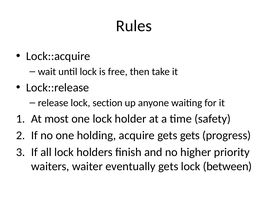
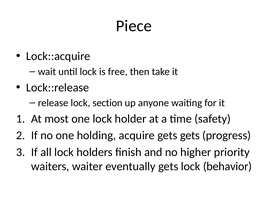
Rules: Rules -> Piece (134, 26)
between: between -> behavior (227, 166)
